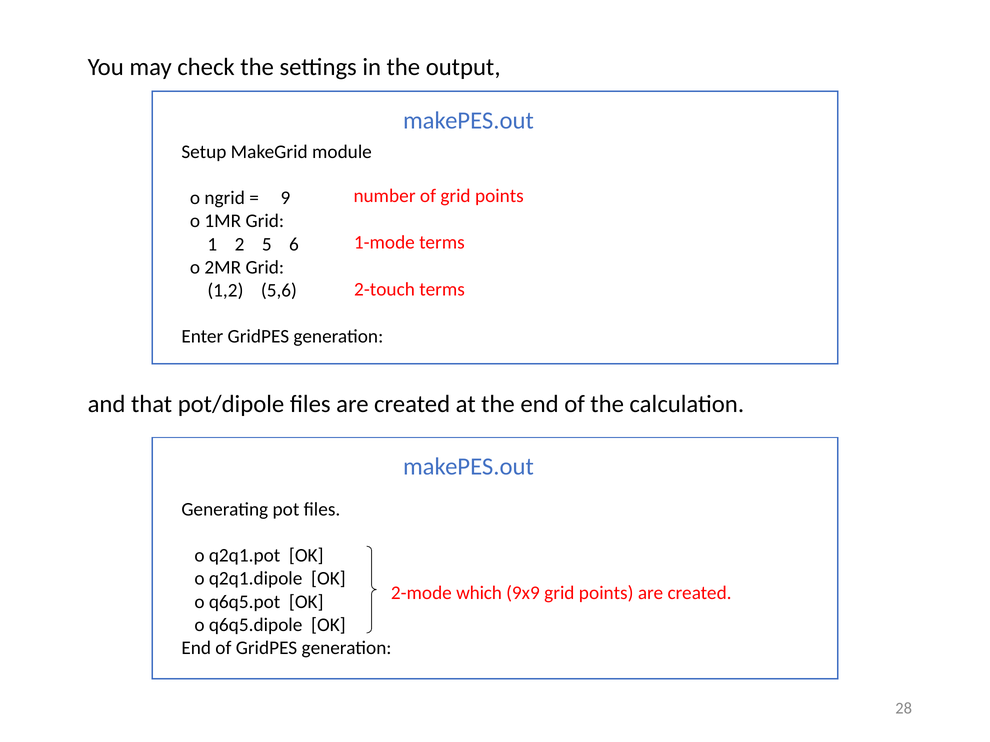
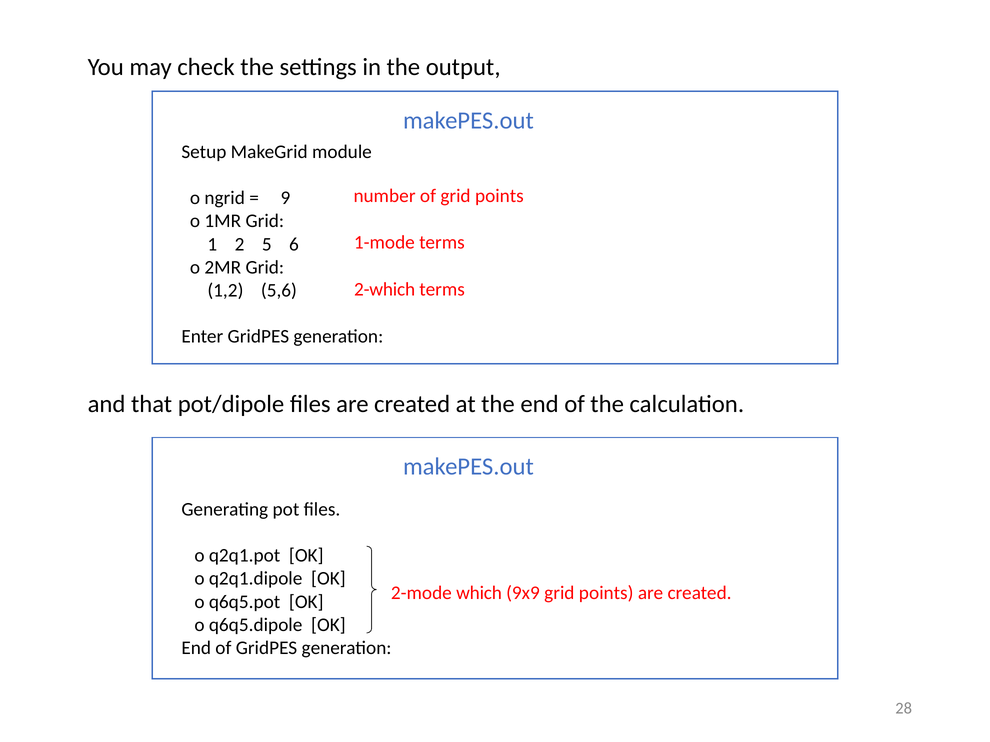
2-touch: 2-touch -> 2-which (385, 290)
